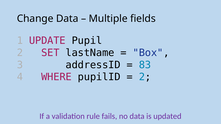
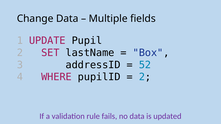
83: 83 -> 52 (145, 65)
